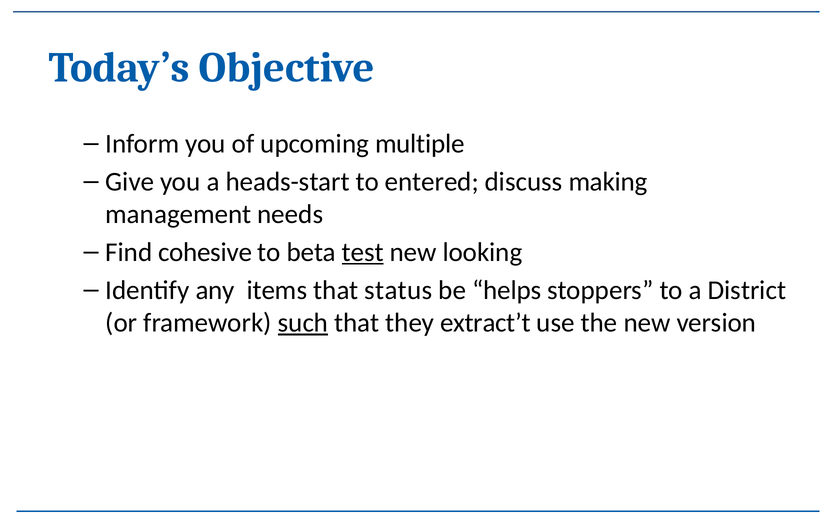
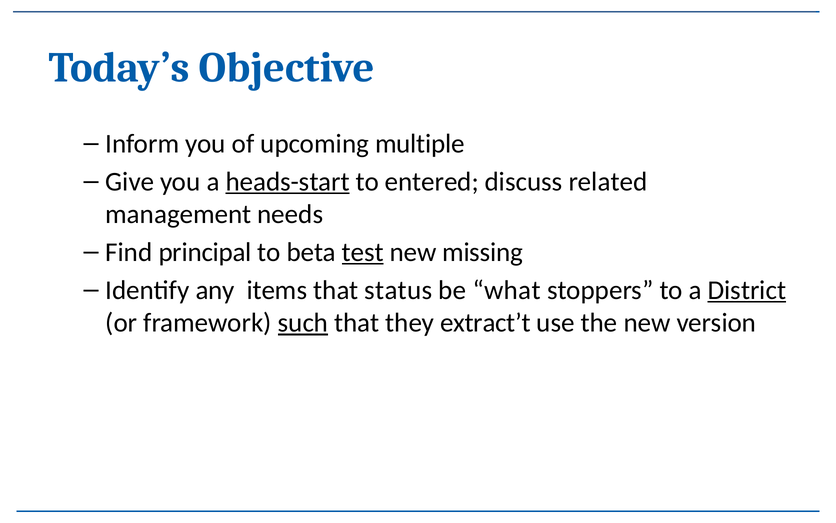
heads-start underline: none -> present (288, 182)
making: making -> related (608, 182)
cohesive: cohesive -> principal (205, 252)
looking: looking -> missing (482, 252)
helps: helps -> what (507, 290)
District underline: none -> present (747, 290)
